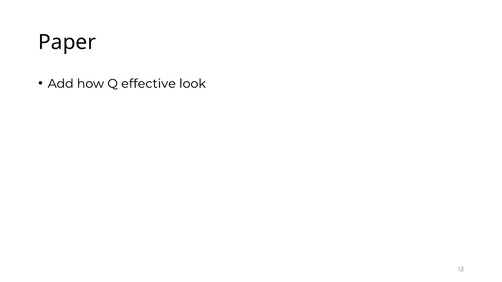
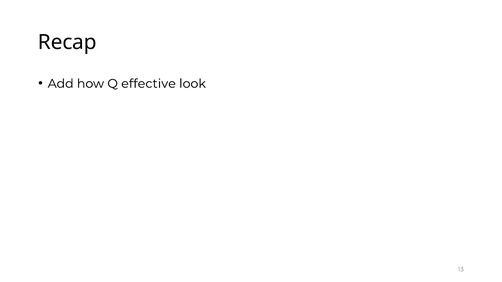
Paper: Paper -> Recap (67, 42)
